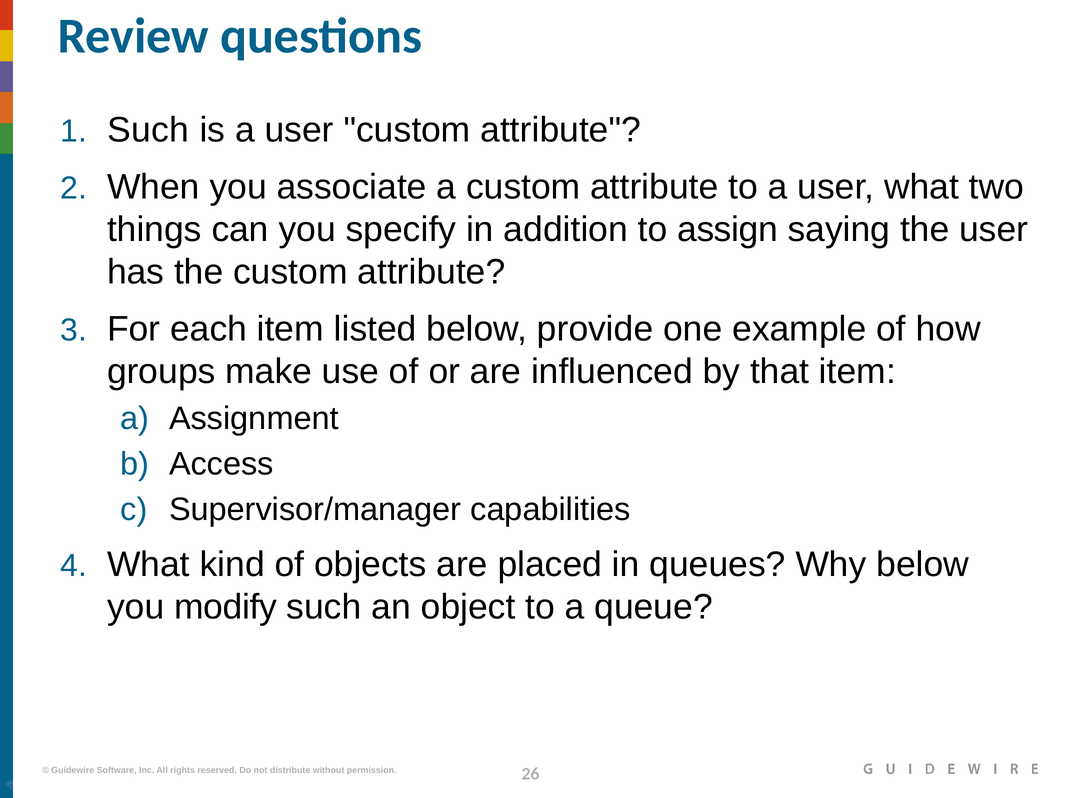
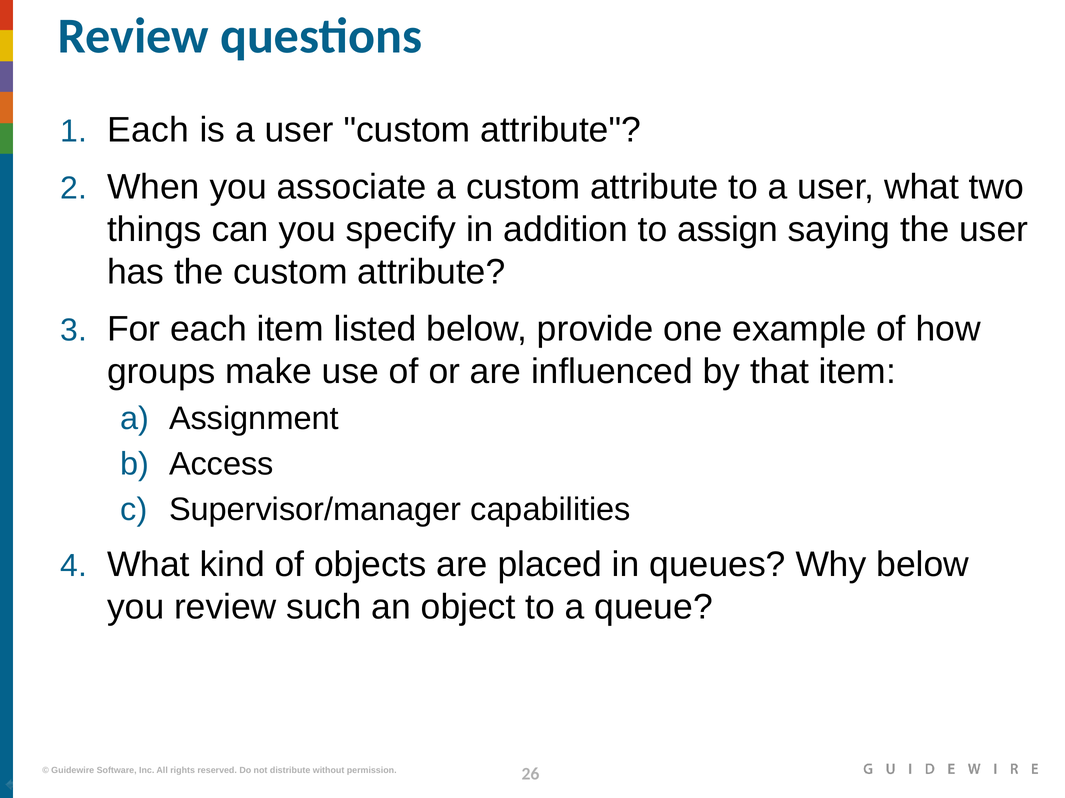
Such: Such -> Each (148, 130)
you modify: modify -> review (225, 608)
